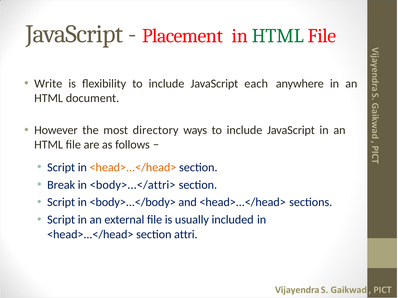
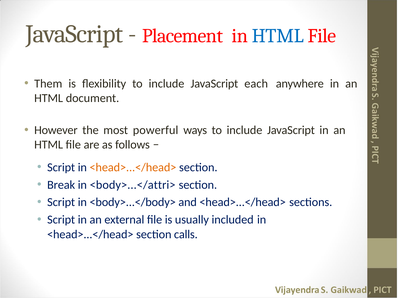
HTML colour: green -> blue (278, 36)
Write: Write -> Them (48, 84)
directory: directory -> powerful (156, 130)
attri: attri -> calls (186, 235)
